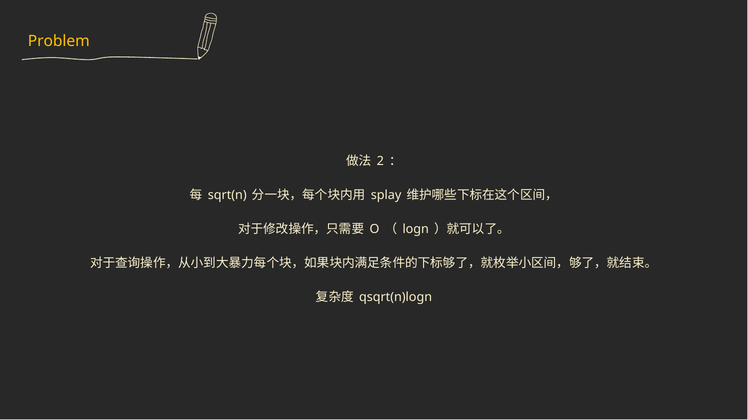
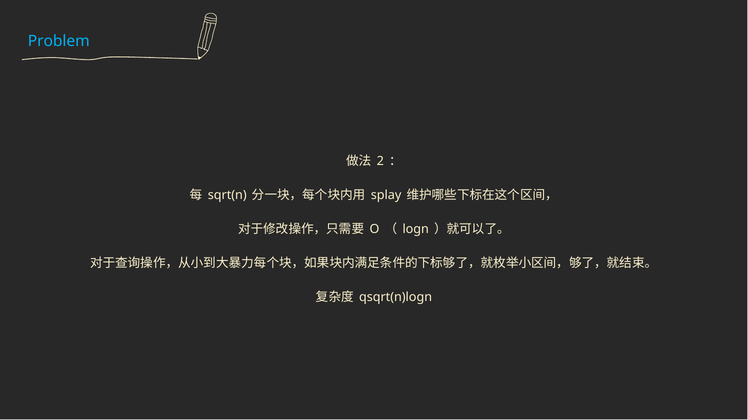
Problem colour: yellow -> light blue (59, 41)
